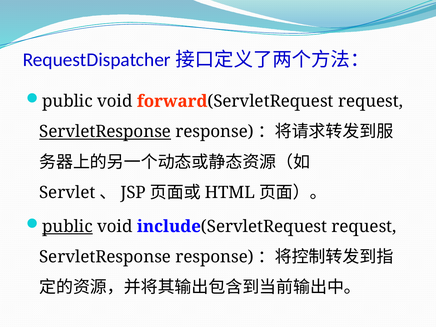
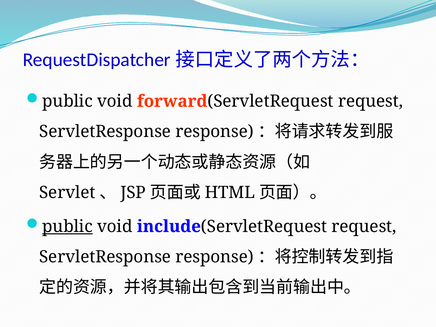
ServletResponse underline: present -> none (105, 132)
